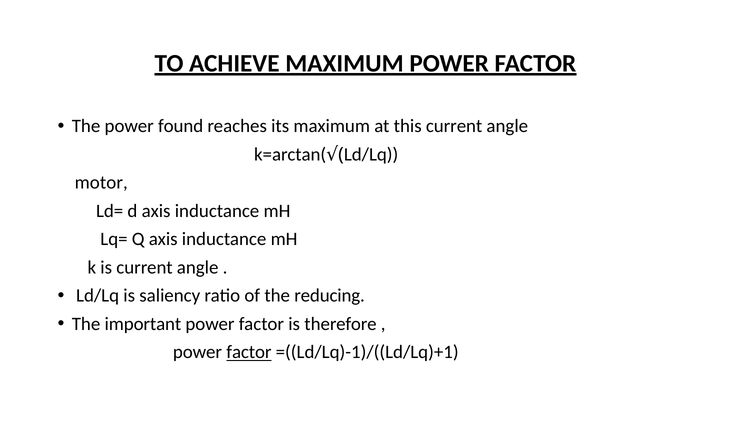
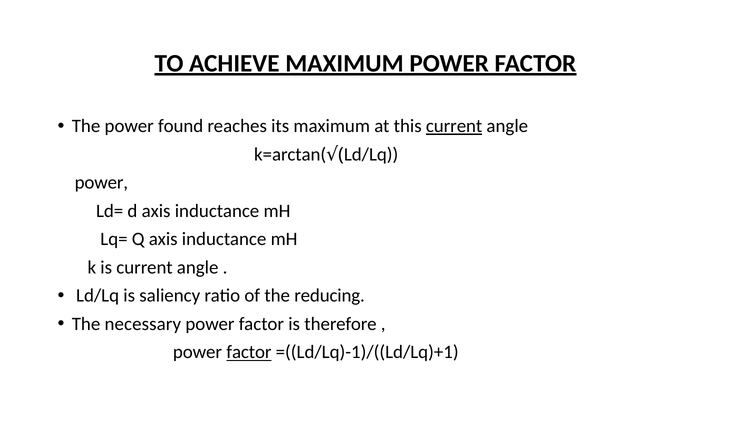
current underline: none -> present (454, 126)
motor: motor -> power (101, 183)
important: important -> necessary (143, 324)
